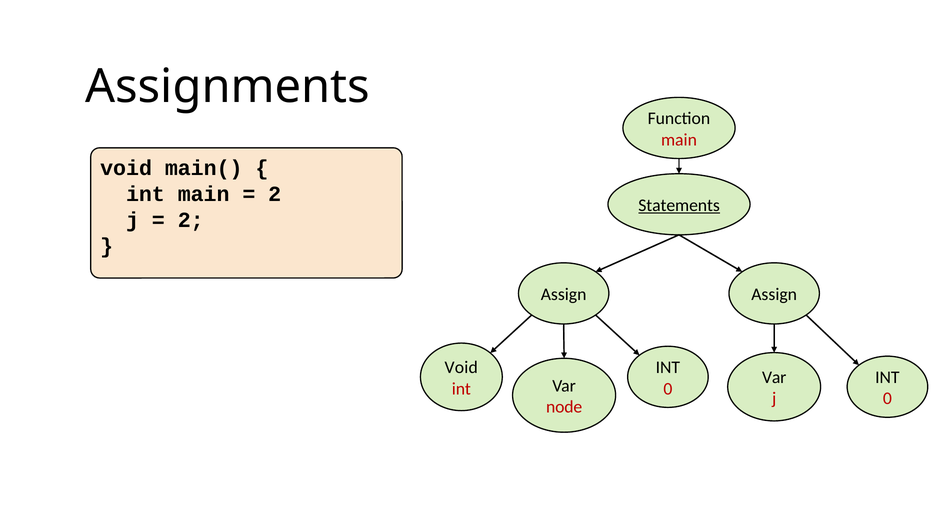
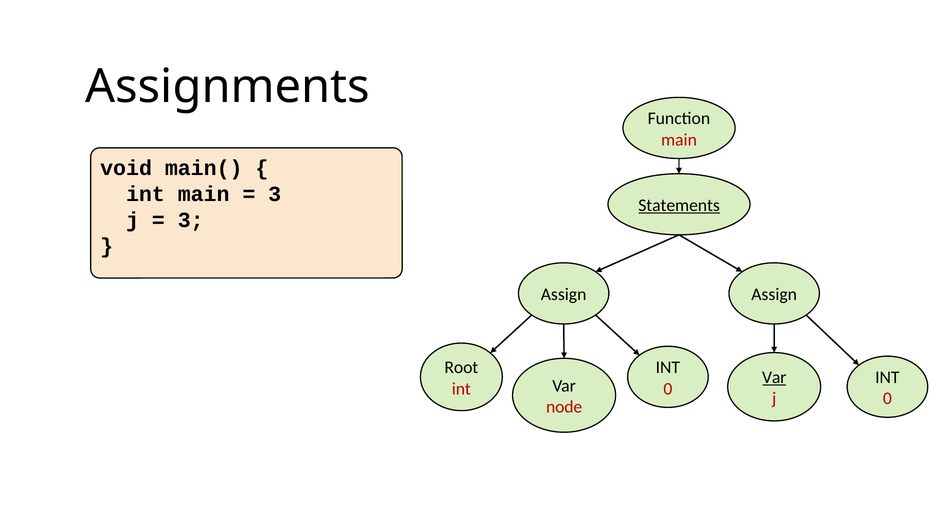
2: 2 -> 3 (275, 194)
2: 2 -> 3 (191, 220)
Void: Void -> Root (461, 367)
Var underline: none -> present (774, 377)
